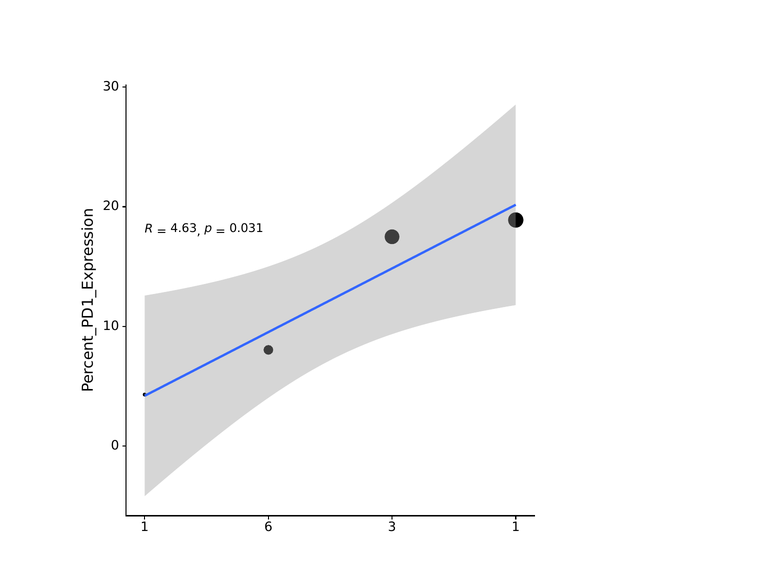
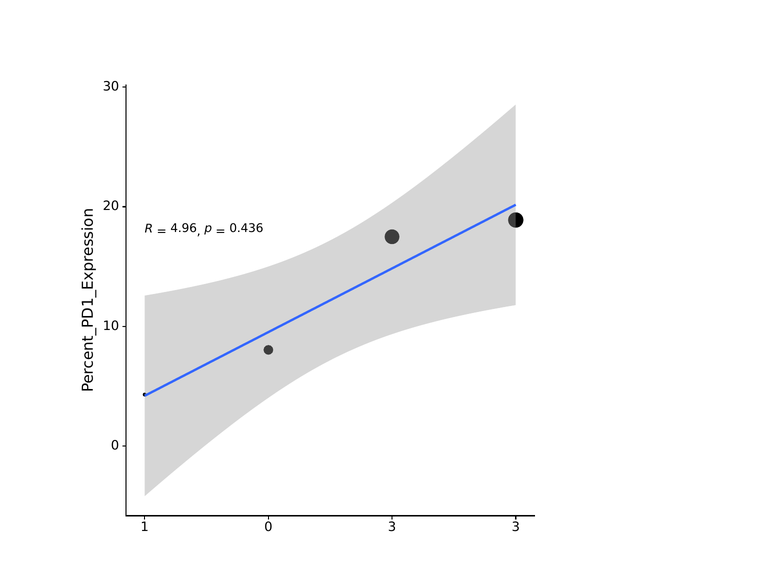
4.63: 4.63 -> 4.96 (184, 228)
0.031: 0.031 -> 0.436 (246, 228)
1 6: 6 -> 0 (268, 526)
3 1: 1 -> 3 (516, 527)
